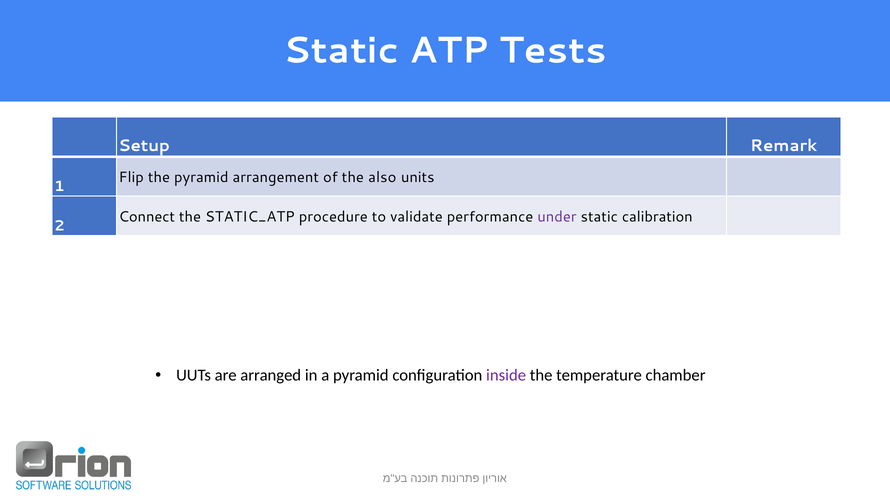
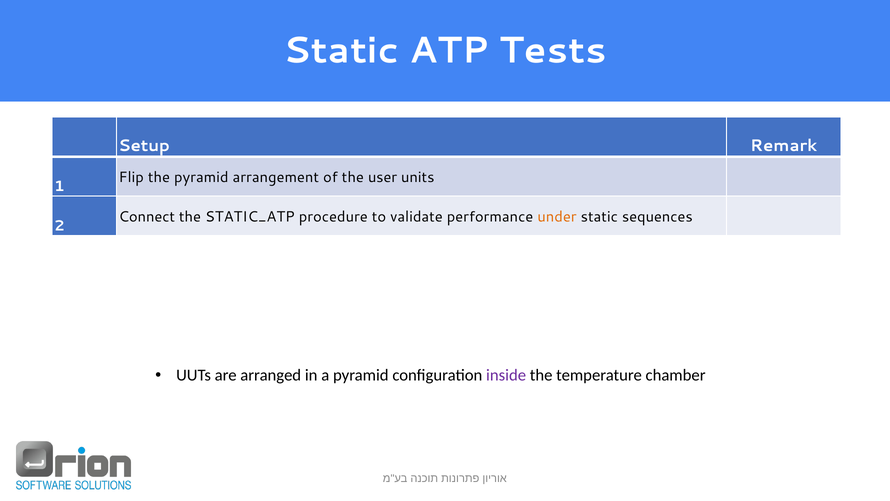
also: also -> user (382, 177)
under colour: purple -> orange (557, 216)
calibration: calibration -> sequences (657, 216)
